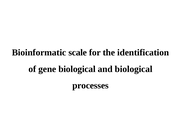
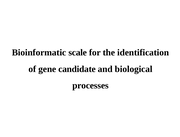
gene biological: biological -> candidate (77, 69)
